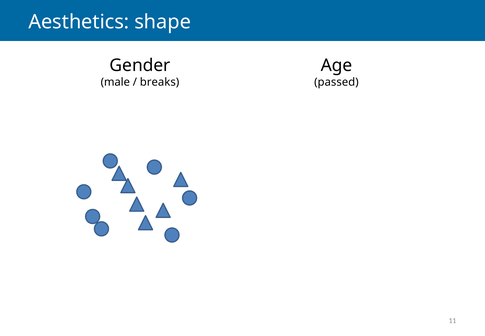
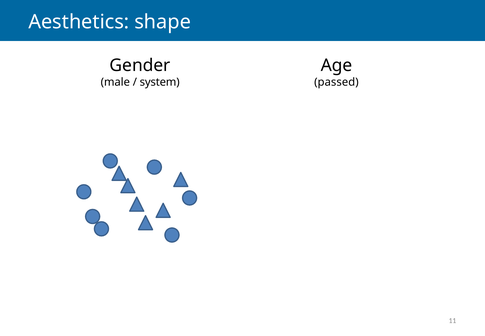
breaks: breaks -> system (160, 82)
